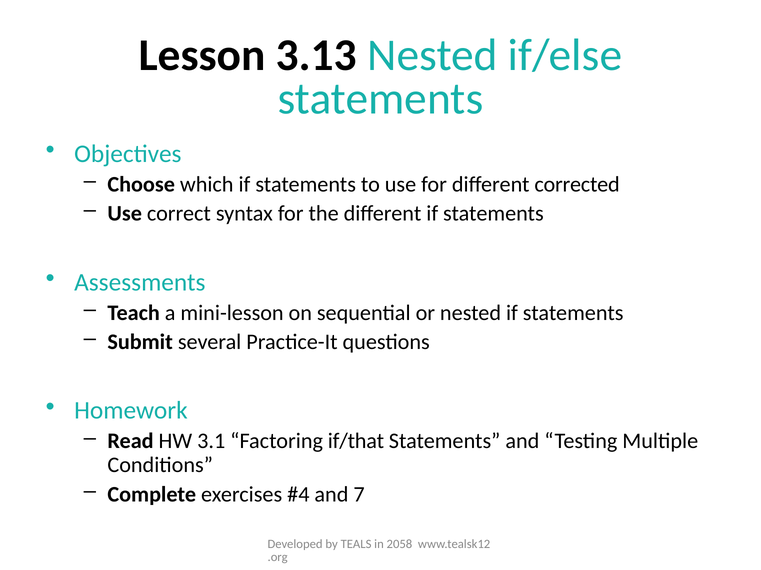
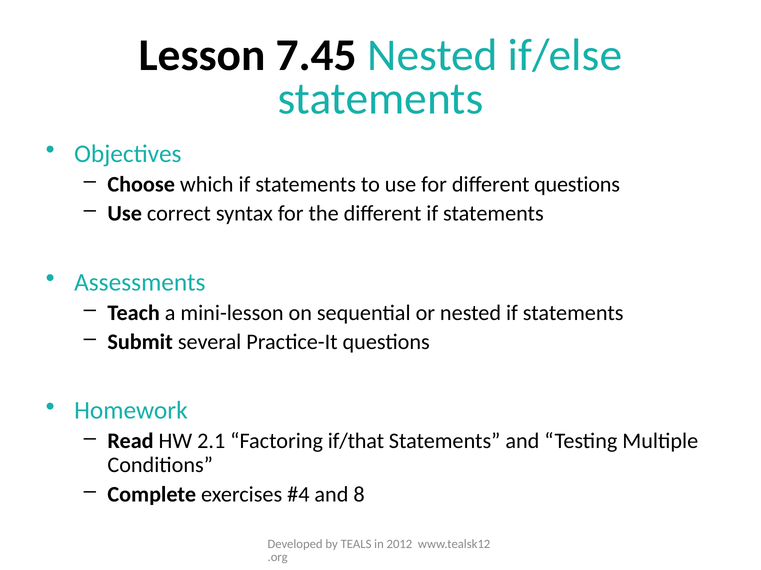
3.13: 3.13 -> 7.45 (316, 55)
different corrected: corrected -> questions (577, 185)
3.1: 3.1 -> 2.1 (211, 442)
7: 7 -> 8 (359, 495)
2058: 2058 -> 2012 (399, 545)
